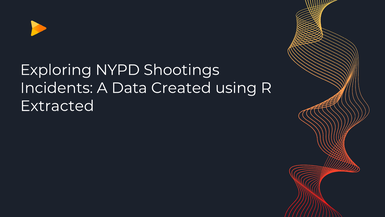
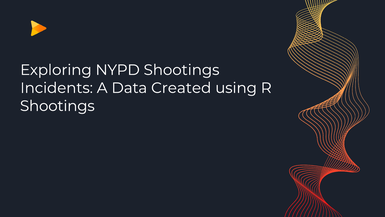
Extracted: Extracted -> Shootings (57, 106)
